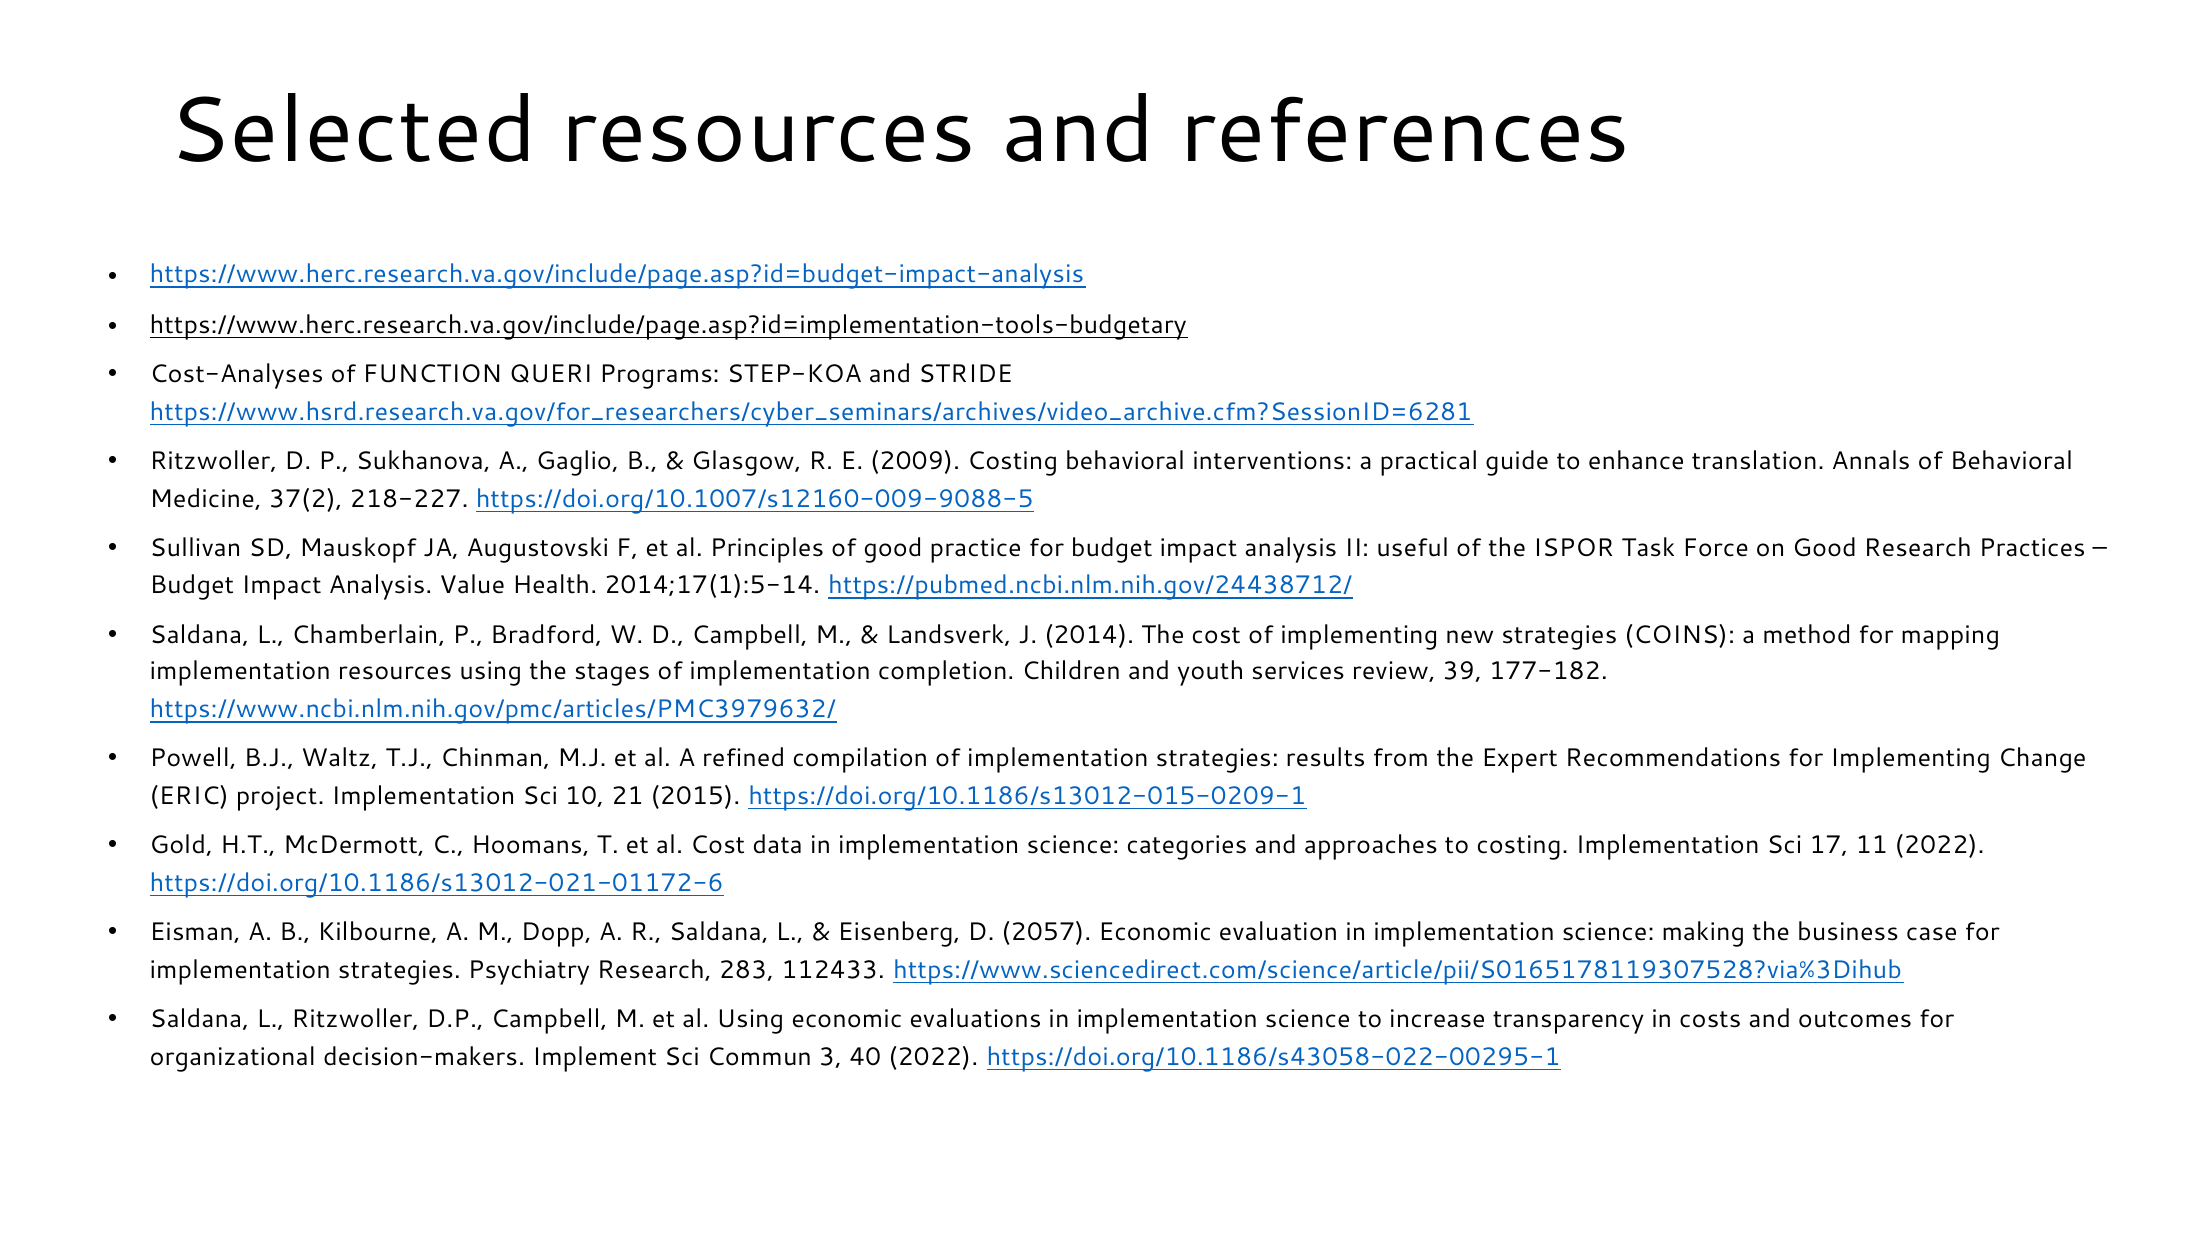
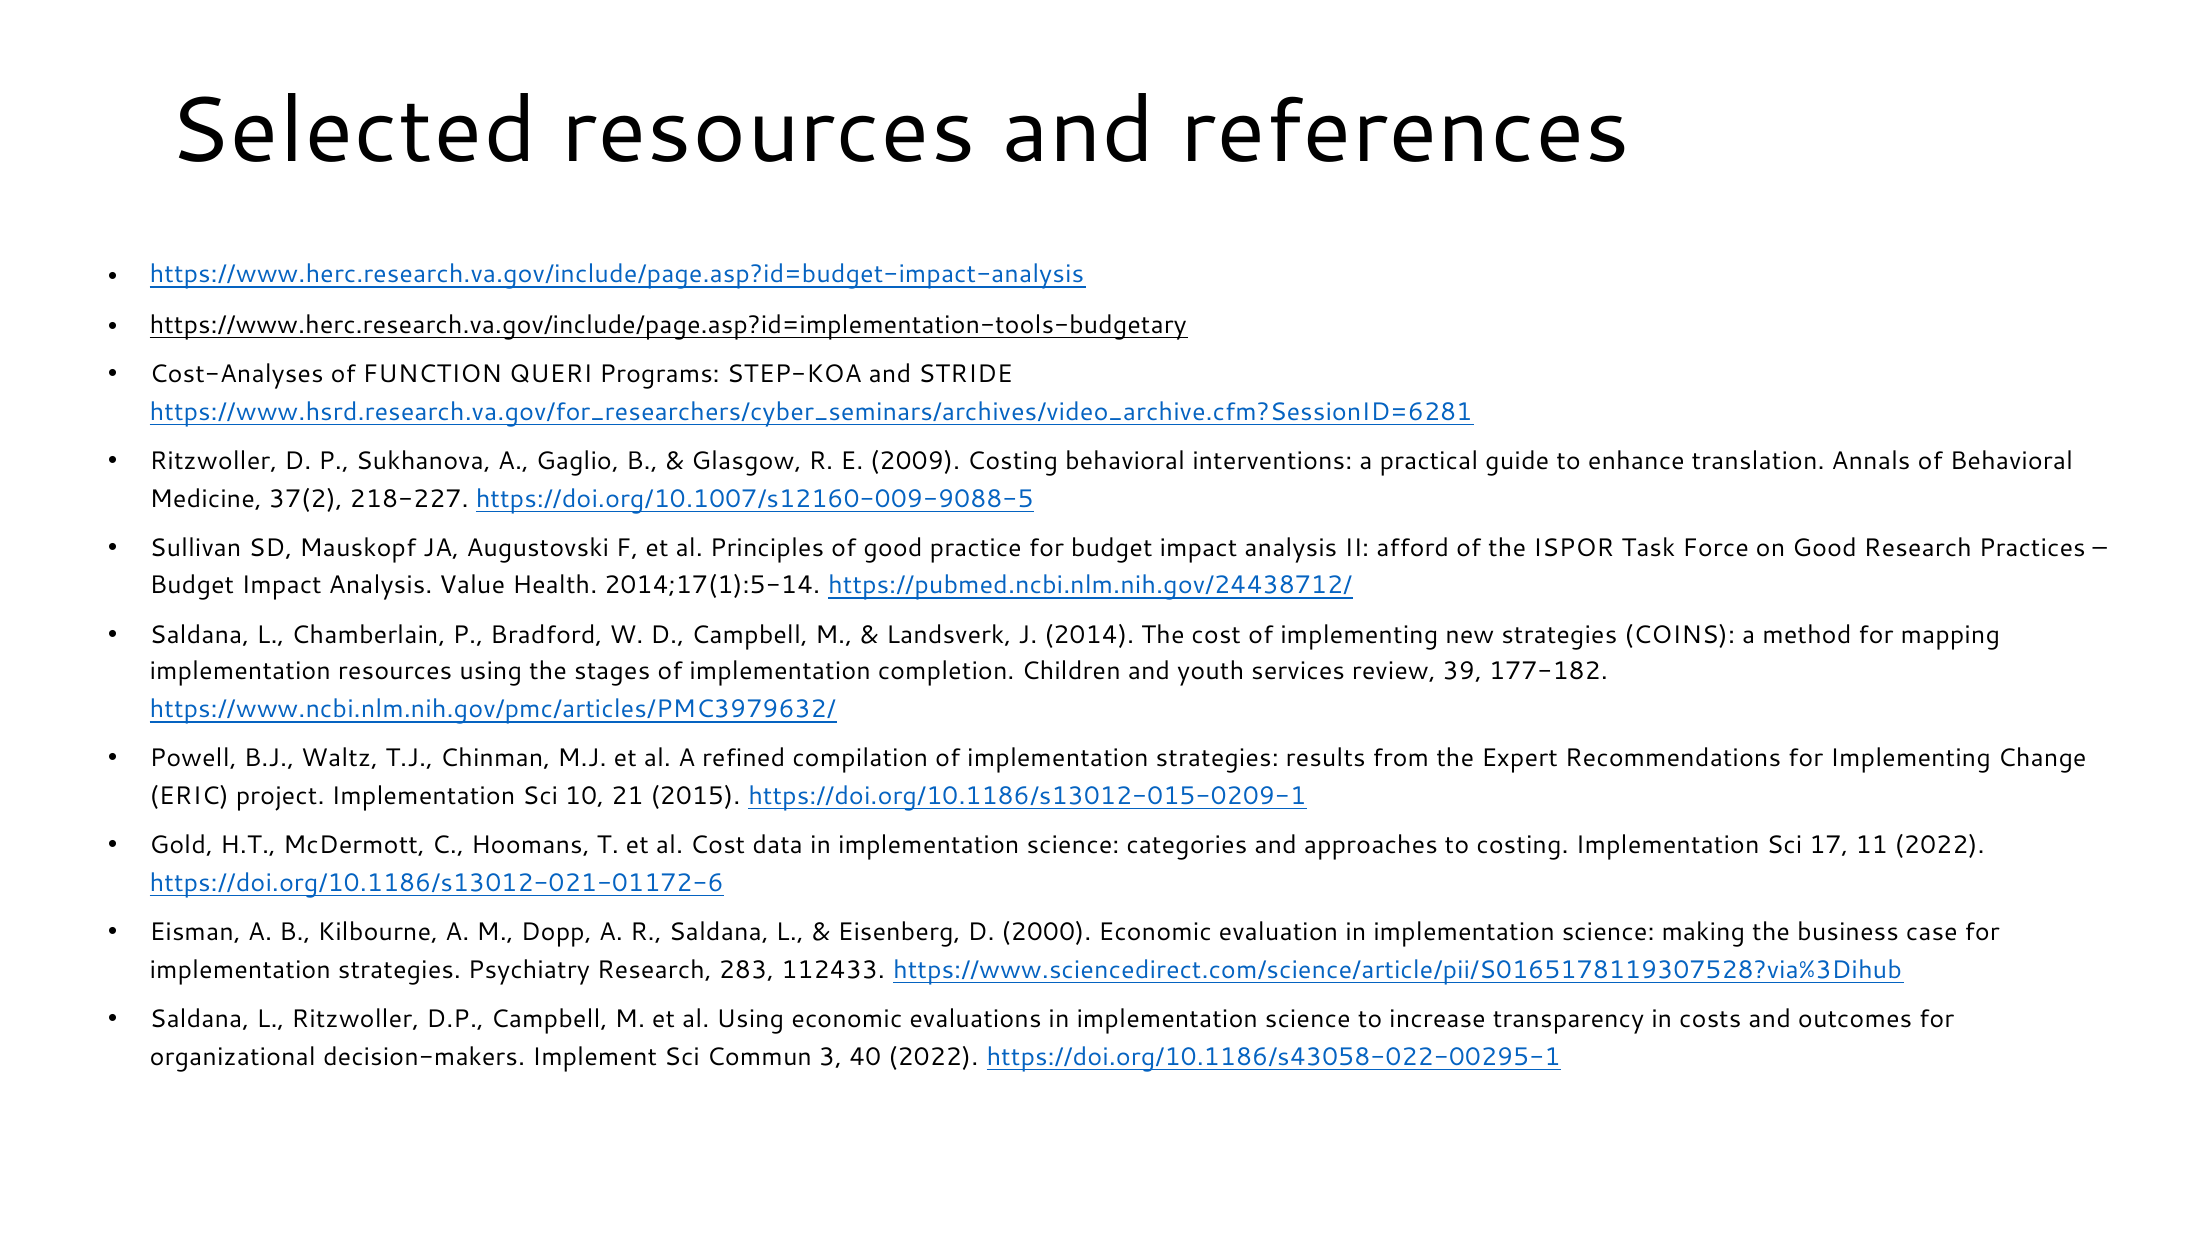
useful: useful -> afford (1413, 548)
2057: 2057 -> 2000 (1046, 932)
